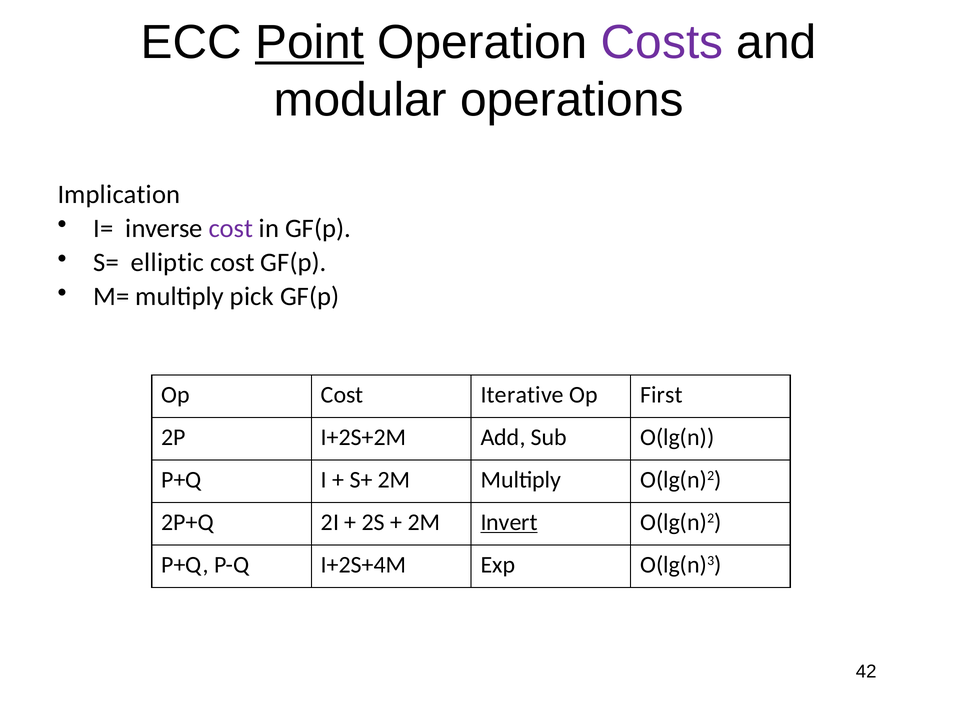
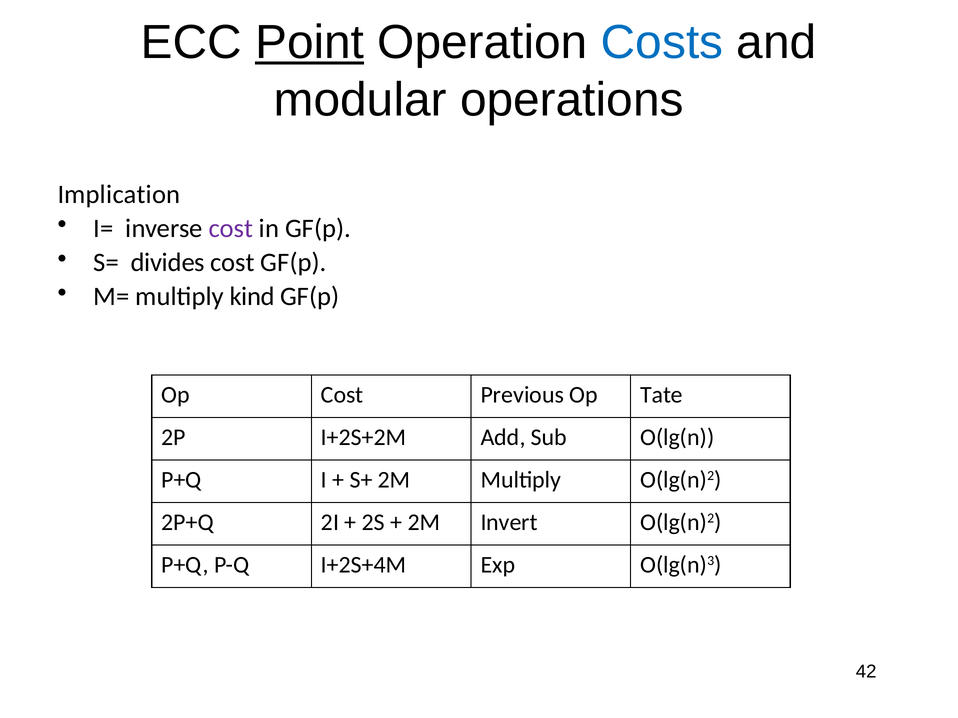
Costs colour: purple -> blue (662, 42)
elliptic: elliptic -> divides (168, 263)
pick: pick -> kind (252, 297)
Iterative: Iterative -> Previous (522, 395)
First: First -> Tate (662, 395)
Invert underline: present -> none (509, 523)
